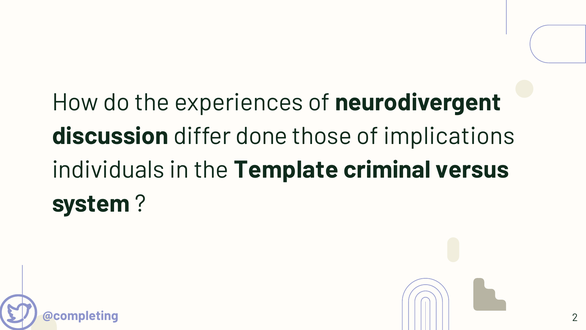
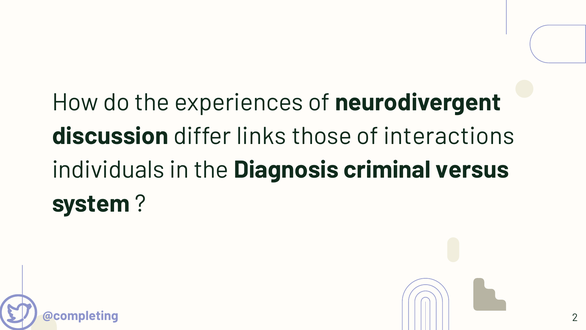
done: done -> links (261, 136)
implications: implications -> interactions (449, 136)
Template: Template -> Diagnosis (286, 170)
